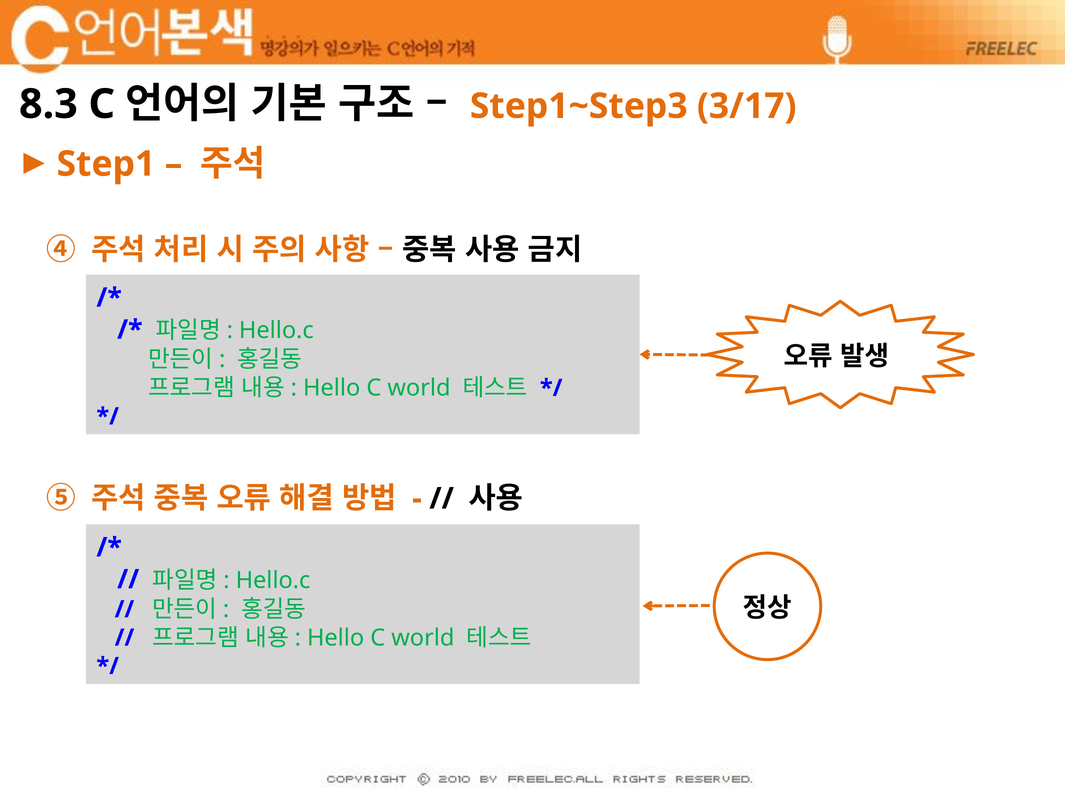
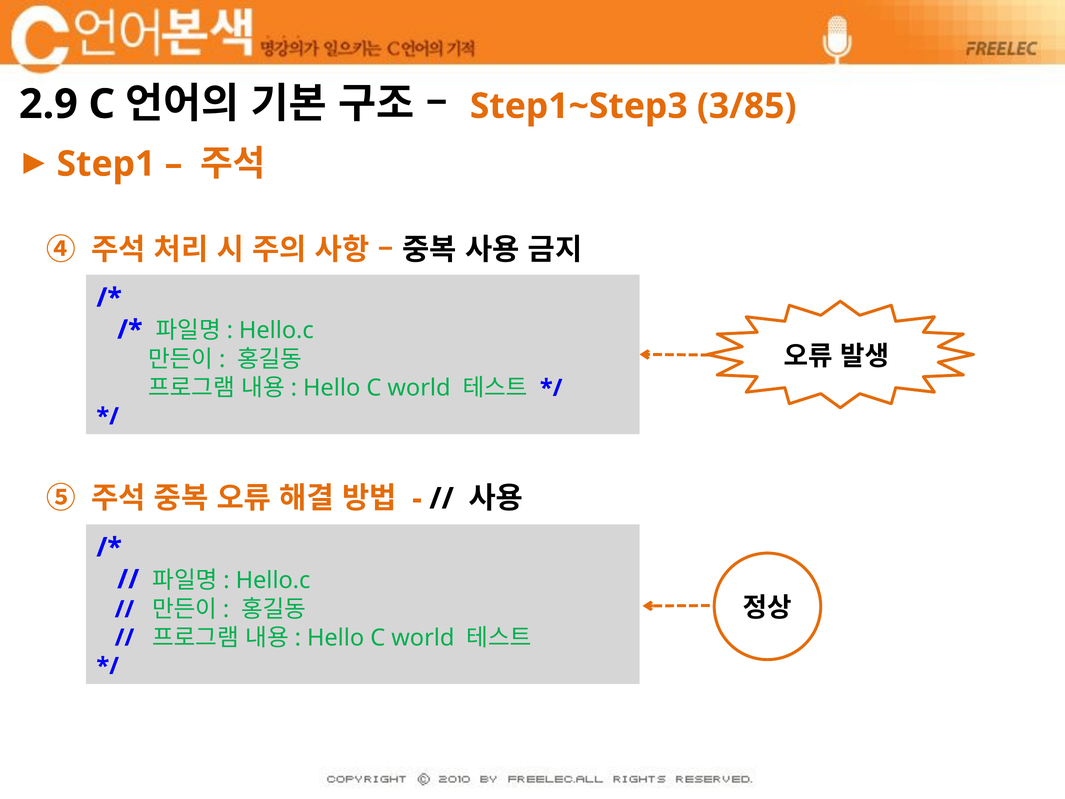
8.3: 8.3 -> 2.9 (48, 104)
3/17: 3/17 -> 3/85 (747, 106)
